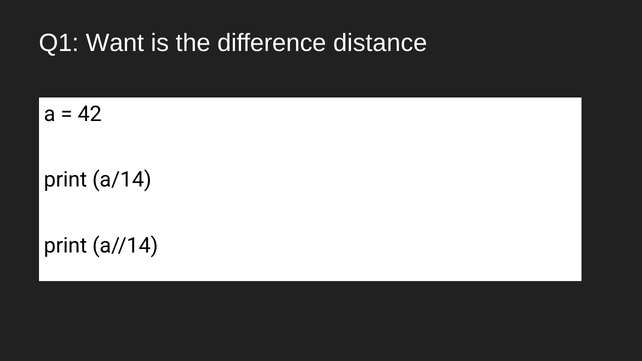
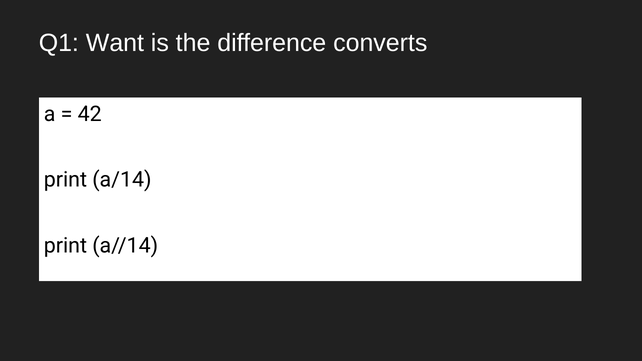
distance: distance -> converts (380, 43)
